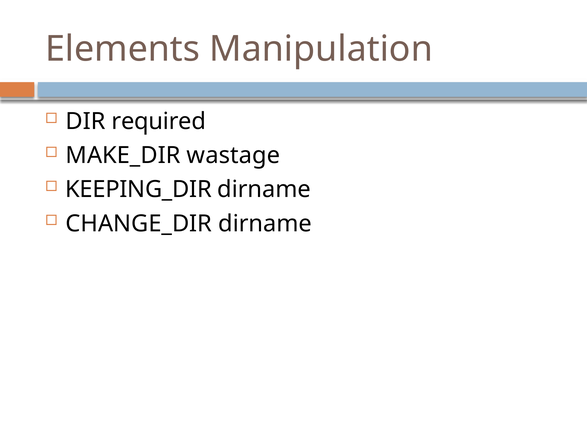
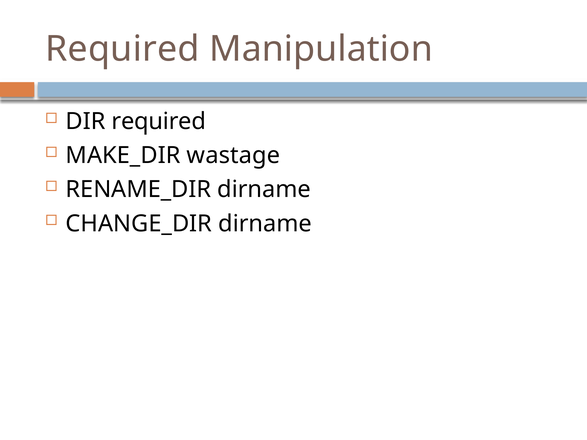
Elements: Elements -> Required (122, 49)
KEEPING_DIR: KEEPING_DIR -> RENAME_DIR (138, 190)
